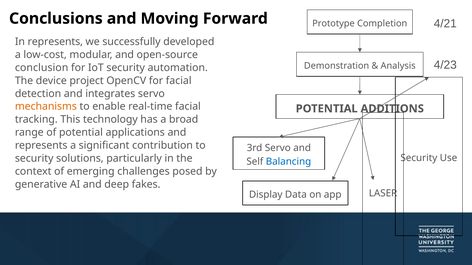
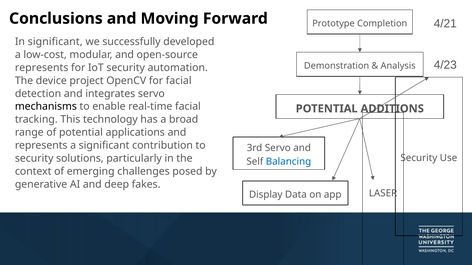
In represents: represents -> significant (55, 42)
conclusion: conclusion -> represents (42, 68)
mechanisms colour: orange -> black (46, 107)
